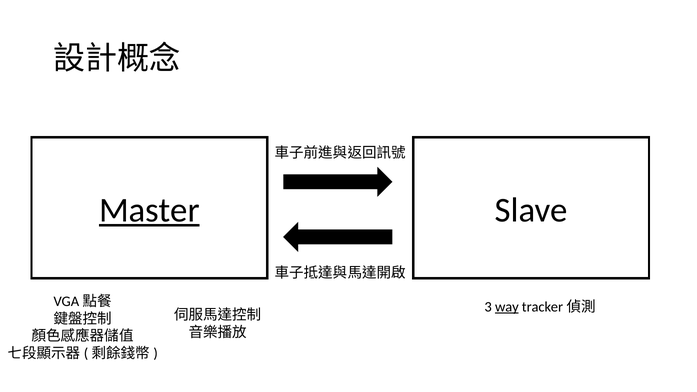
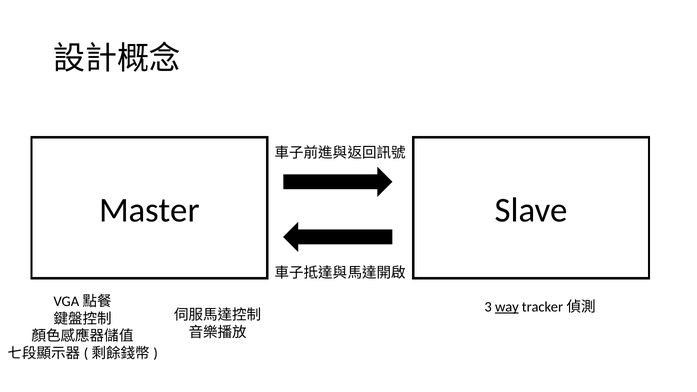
Master underline: present -> none (149, 210)
